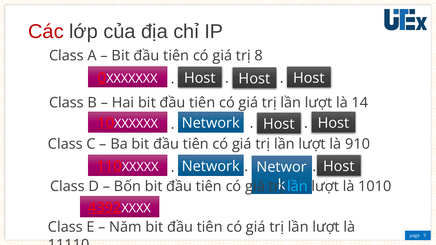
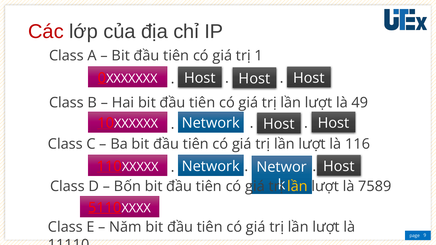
8: 8 -> 1 (259, 56)
14: 14 -> 49 (360, 103)
910: 910 -> 116 (358, 144)
lần colour: light blue -> yellow (298, 186)
1010: 1010 -> 7589 (375, 186)
4392: 4392 -> 5110 (105, 208)
